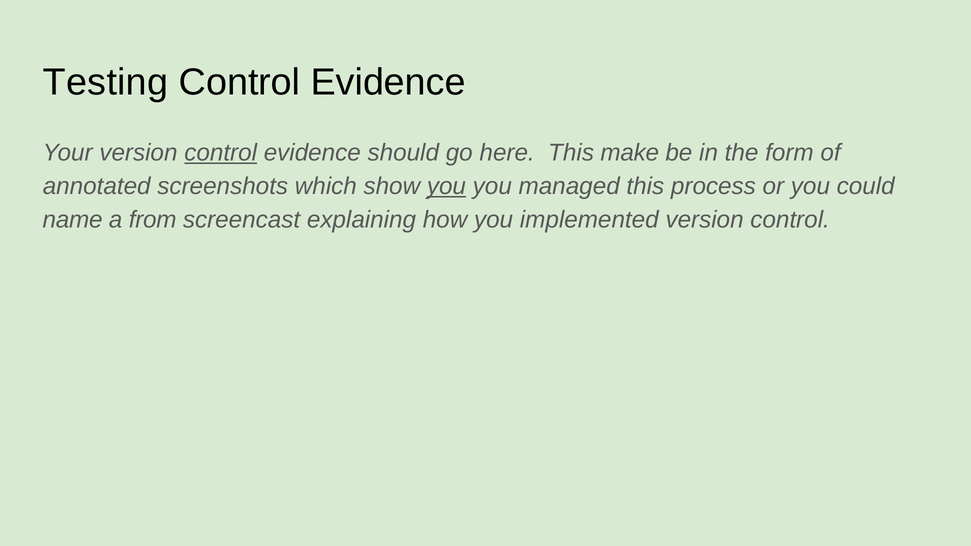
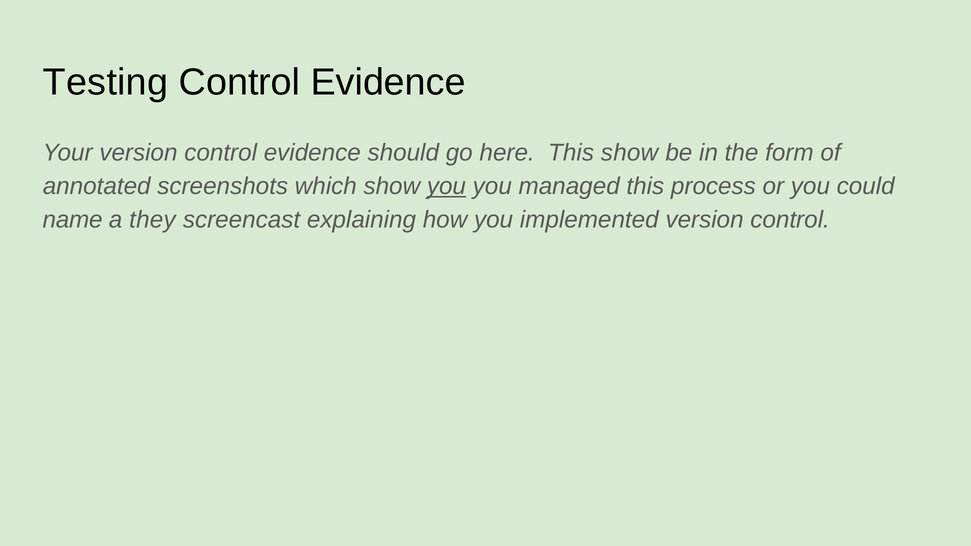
control underline: present -> none (221, 153)
This make: make -> show (630, 153)
from: from -> they (152, 220)
